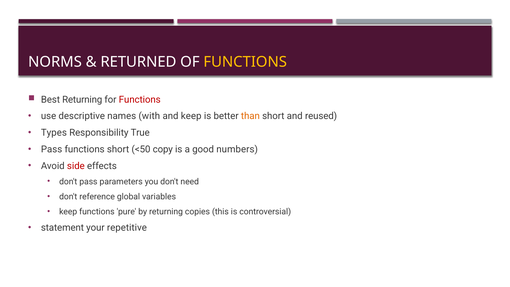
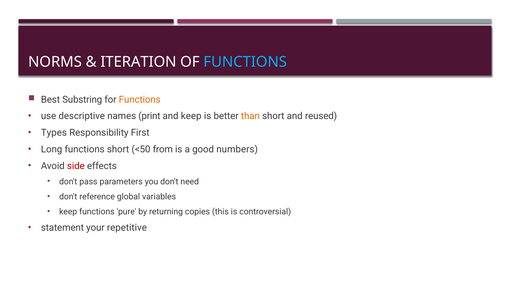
RETURNED: RETURNED -> ITERATION (138, 62)
FUNCTIONS colour: yellow -> light blue (245, 62)
Best Returning: Returning -> Substring (82, 100)
Functions colour: red -> orange (140, 100)
with: with -> print (149, 116)
True: True -> First (140, 133)
Pass: Pass -> Long (52, 149)
copy: copy -> from (163, 149)
